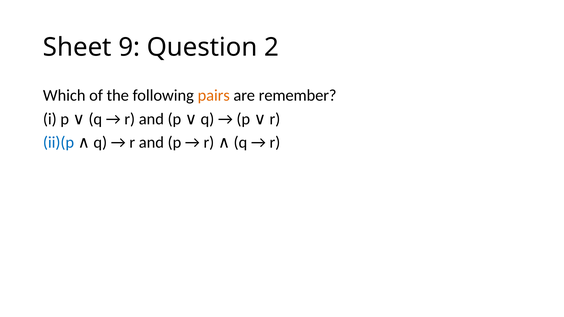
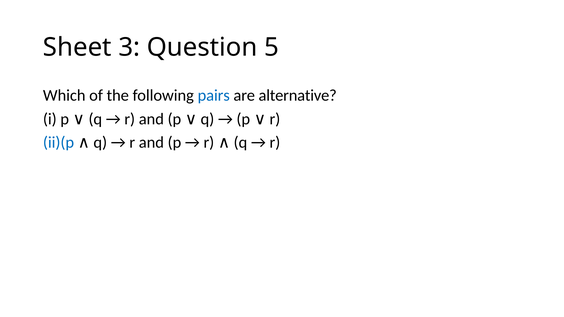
9: 9 -> 3 (129, 47)
2: 2 -> 5 (272, 47)
pairs colour: orange -> blue (214, 95)
remember: remember -> alternative (298, 95)
